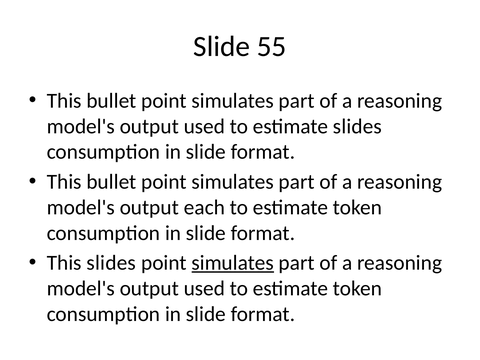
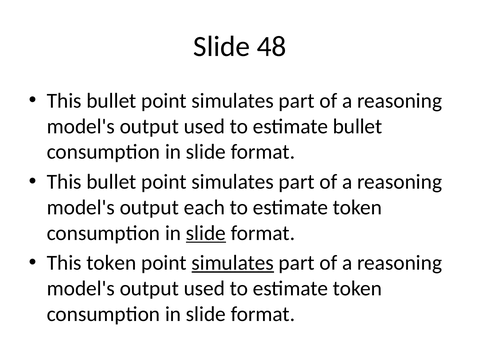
55: 55 -> 48 (272, 46)
estimate slides: slides -> bullet (358, 126)
slide underline: none -> present (206, 233)
This slides: slides -> token (111, 263)
